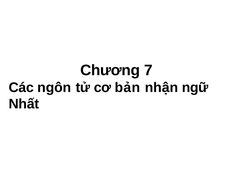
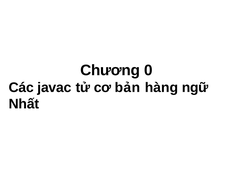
7: 7 -> 0 (148, 70)
ngôn: ngôn -> javac (54, 87)
nhận: nhận -> hàng (161, 87)
